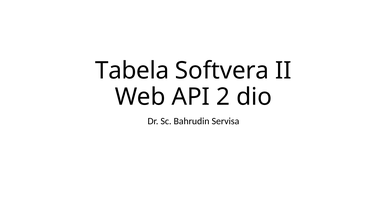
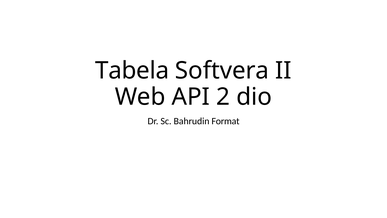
Servisa: Servisa -> Format (226, 121)
